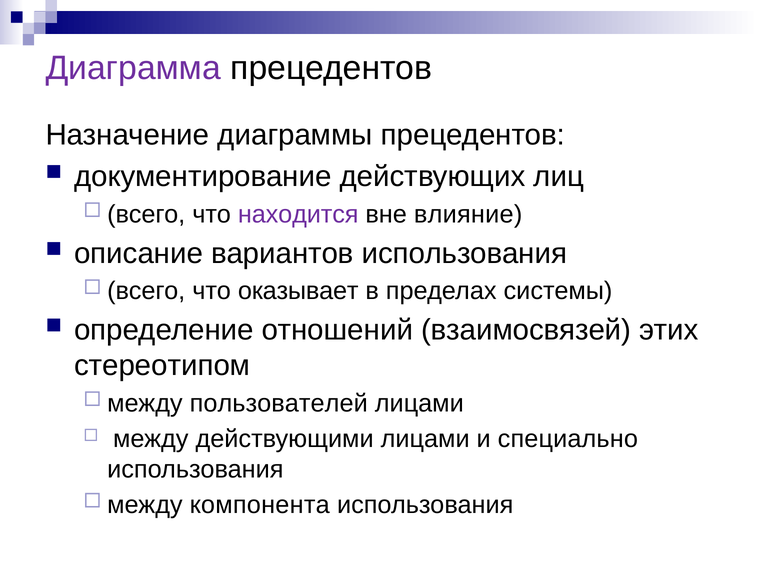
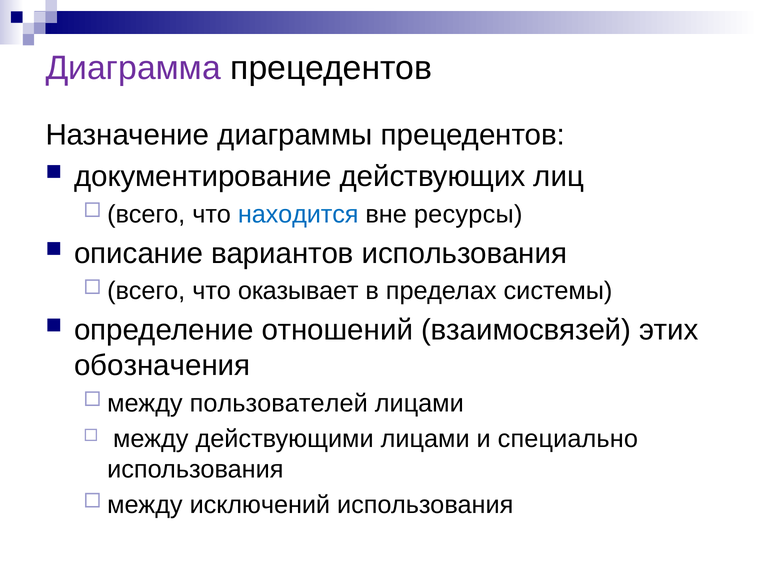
находится colour: purple -> blue (298, 214)
влияние: влияние -> ресурсы (468, 214)
стереотипом: стереотипом -> обозначения (162, 365)
компонента: компонента -> исключений (260, 504)
